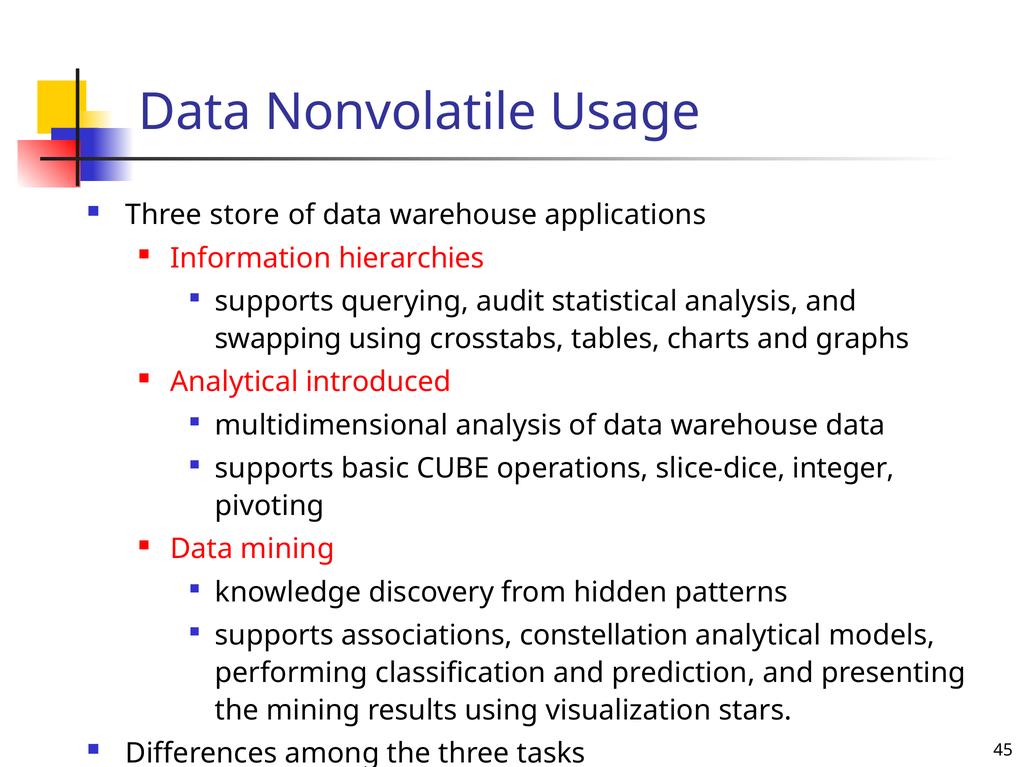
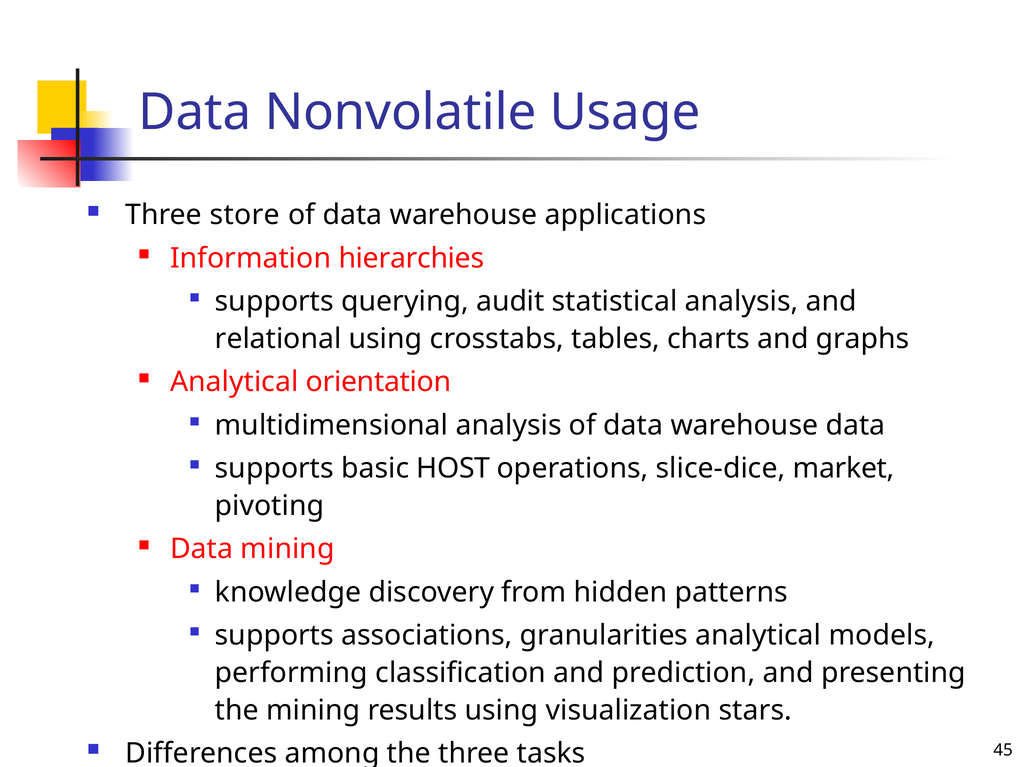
swapping: swapping -> relational (278, 339)
introduced: introduced -> orientation (379, 382)
CUBE: CUBE -> HOST (453, 469)
integer: integer -> market (844, 469)
constellation: constellation -> granularities (604, 636)
